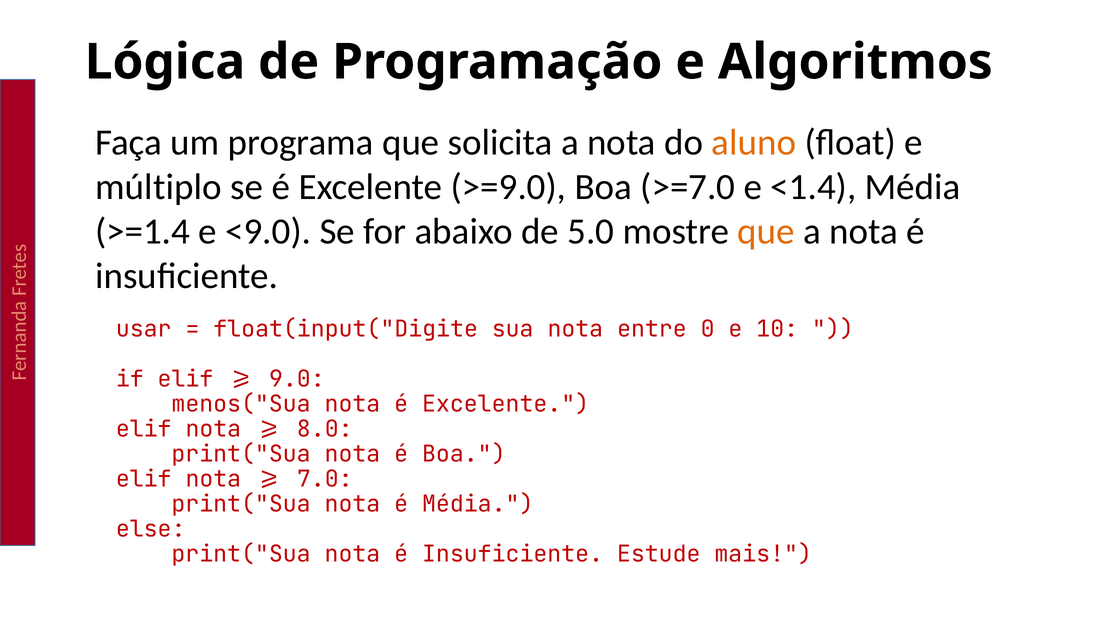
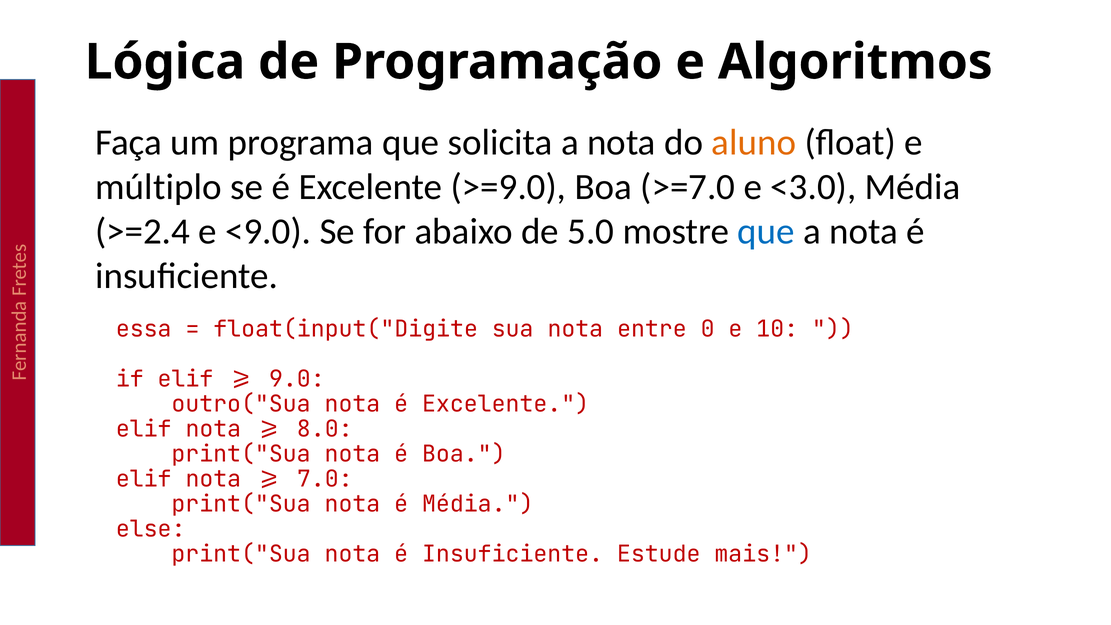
<1.4: <1.4 -> <3.0 (813, 187)
>=1.4: >=1.4 -> >=2.4 (143, 232)
que colour: orange -> blue (766, 232)
usar: usar -> essa (144, 329)
menos("Sua: menos("Sua -> outro("Sua (241, 404)
